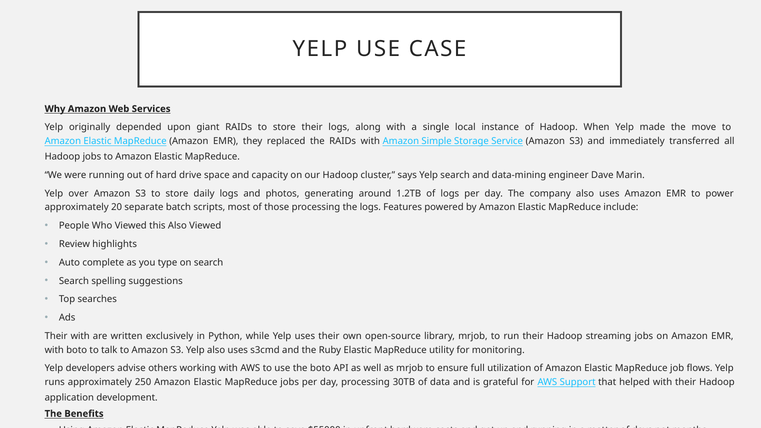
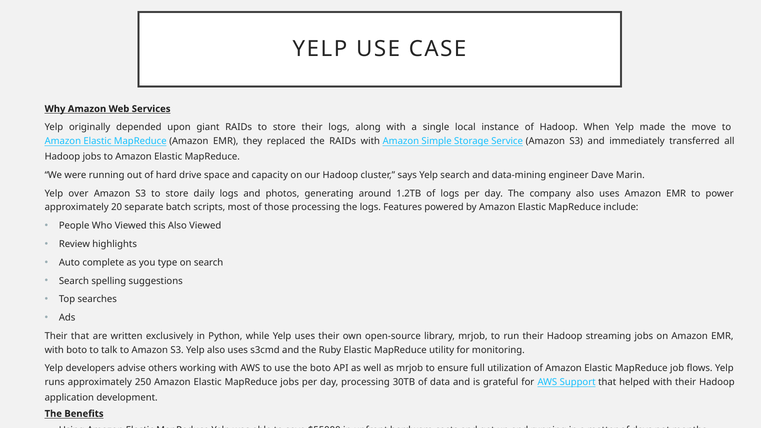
Their with: with -> that (80, 336)
